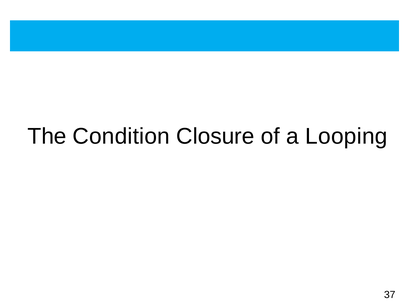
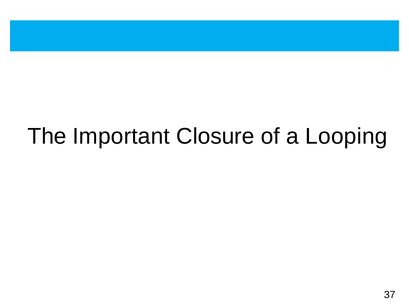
Condition: Condition -> Important (121, 136)
